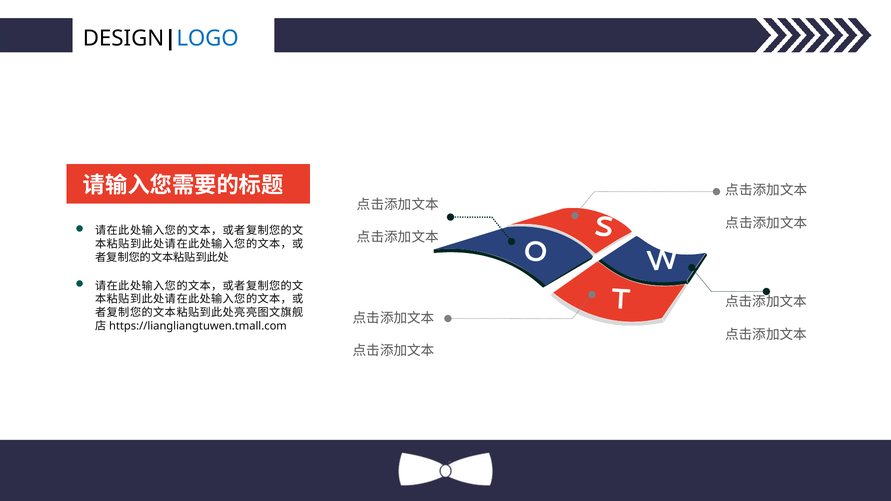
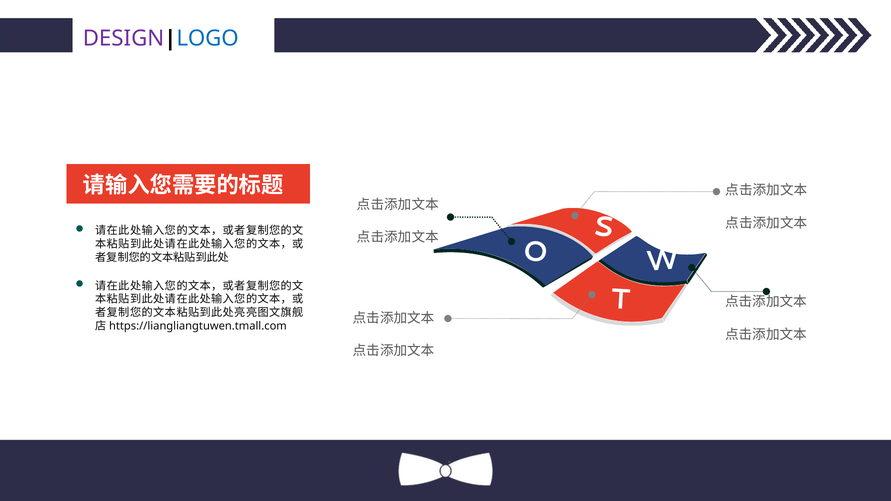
DESIGN colour: black -> purple (124, 38)
